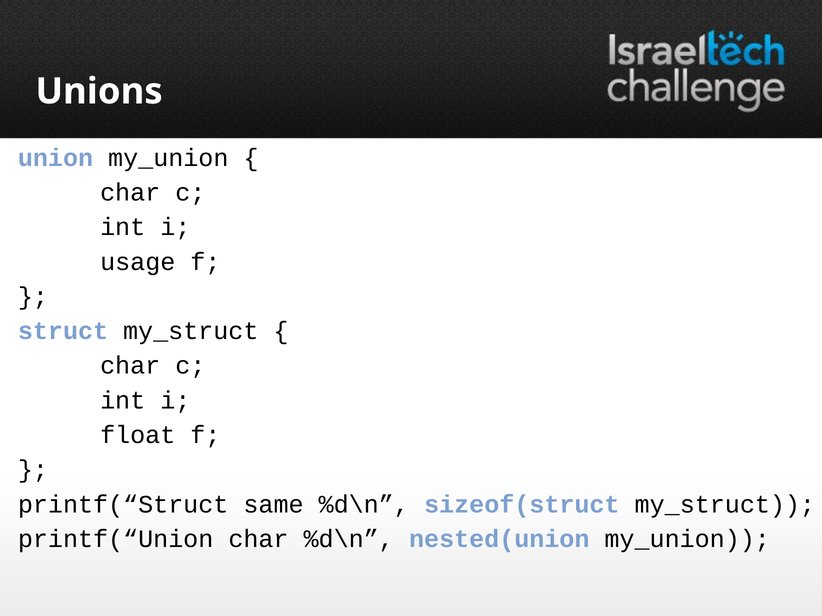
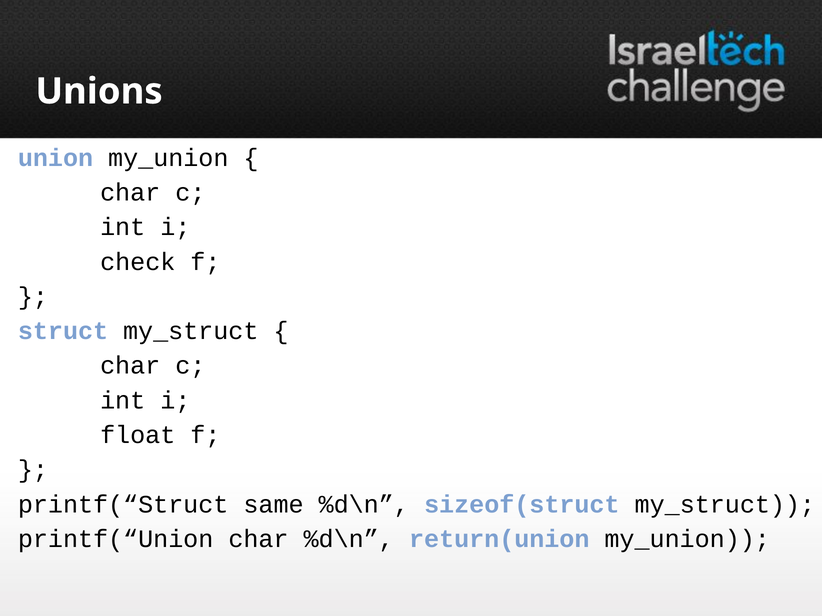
usage: usage -> check (138, 262)
nested(union: nested(union -> return(union (499, 539)
